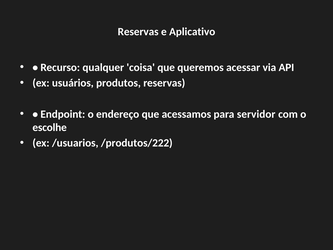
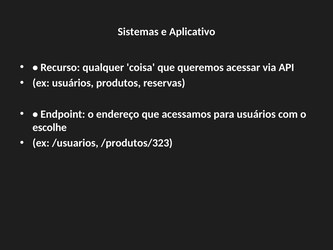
Reservas: Reservas -> Sistemas (138, 32)
para servidor: servidor -> usuários (256, 114)
/produtos/222: /produtos/222 -> /produtos/323 (137, 143)
